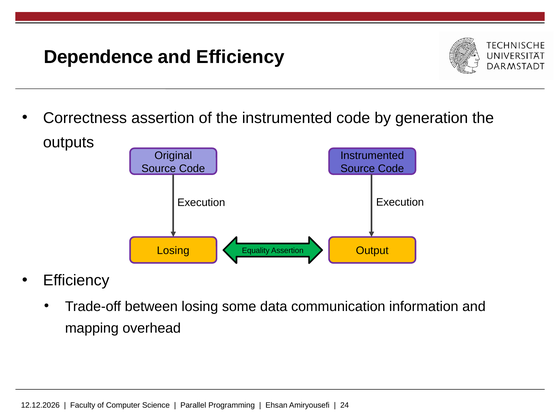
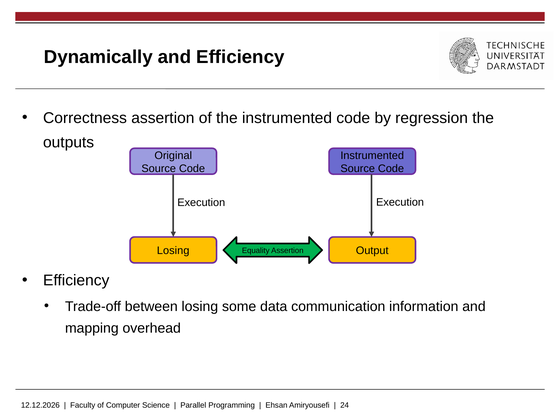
Dependence: Dependence -> Dynamically (98, 57)
generation: generation -> regression (432, 118)
